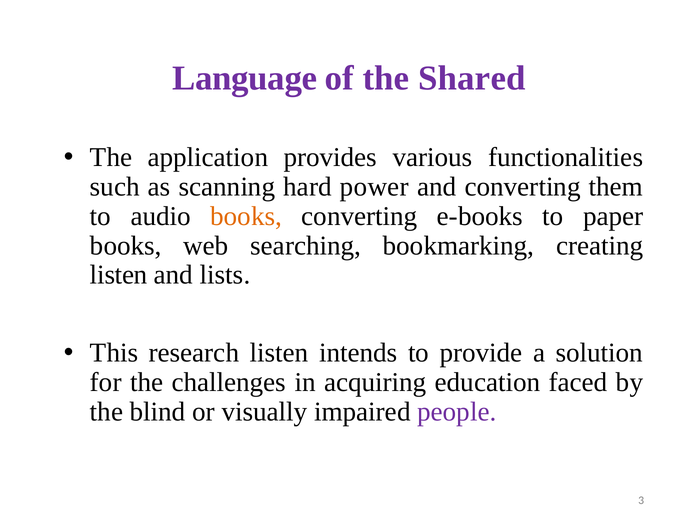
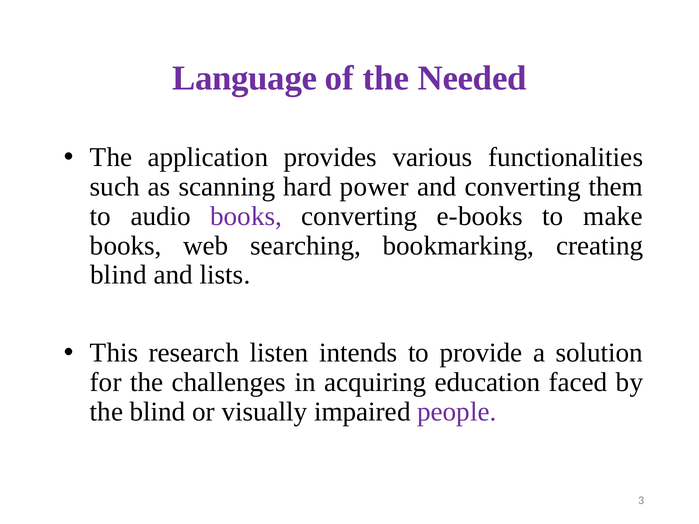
Shared: Shared -> Needed (472, 78)
books colour: orange -> purple (246, 216)
paper: paper -> make (613, 216)
listen: listen -> blind (118, 275)
